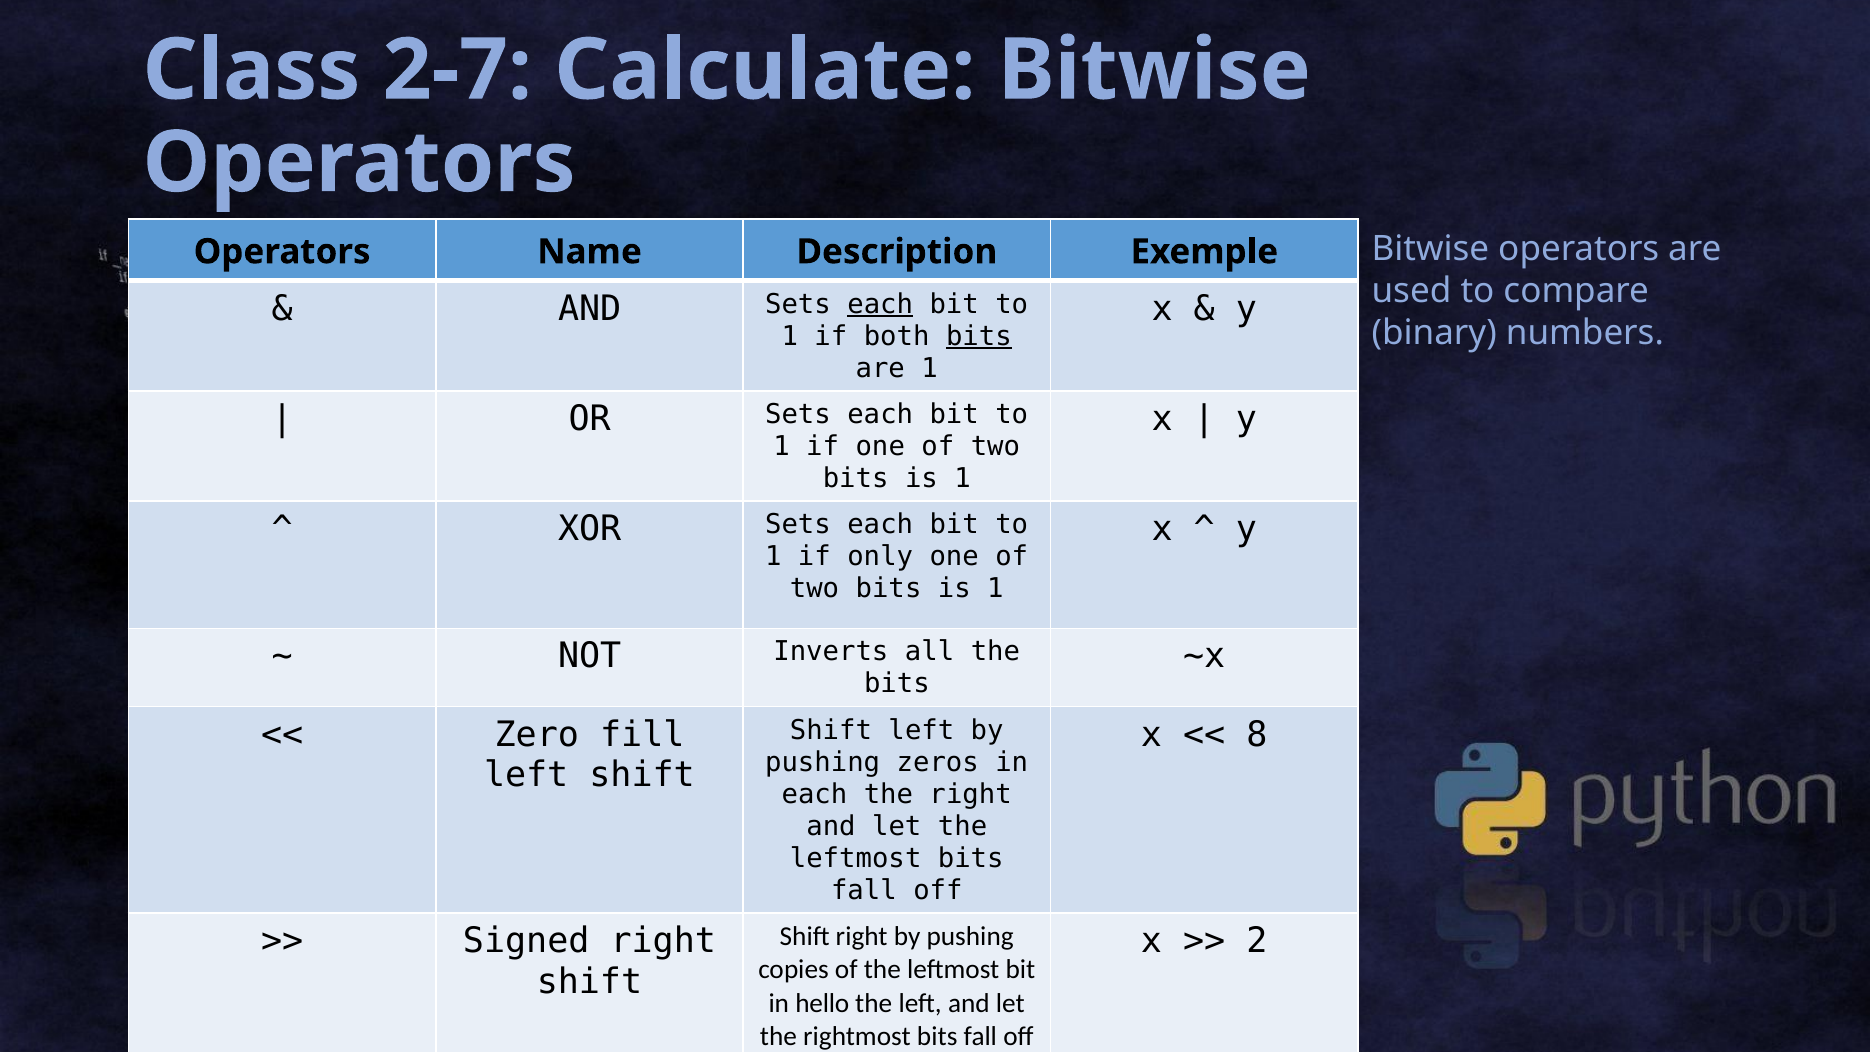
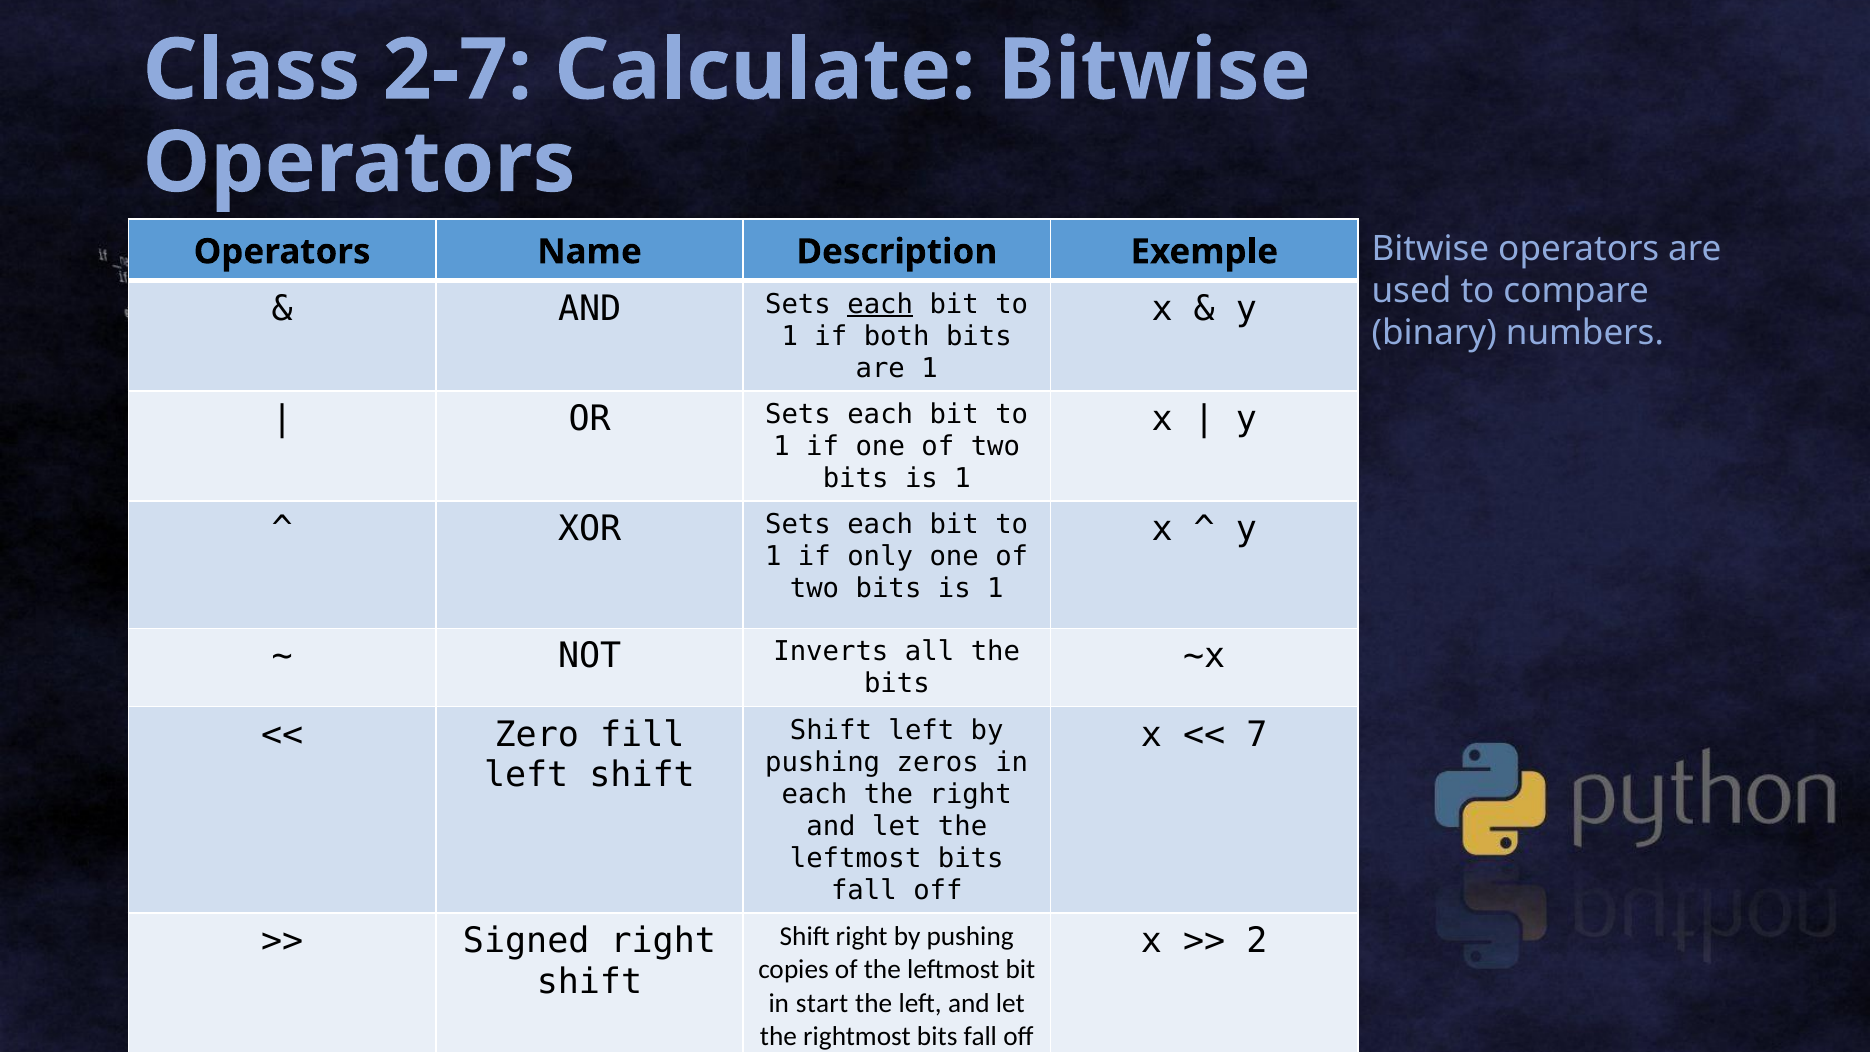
bits underline: present -> none (979, 336)
8: 8 -> 7 (1257, 734)
hello: hello -> start (822, 1003)
